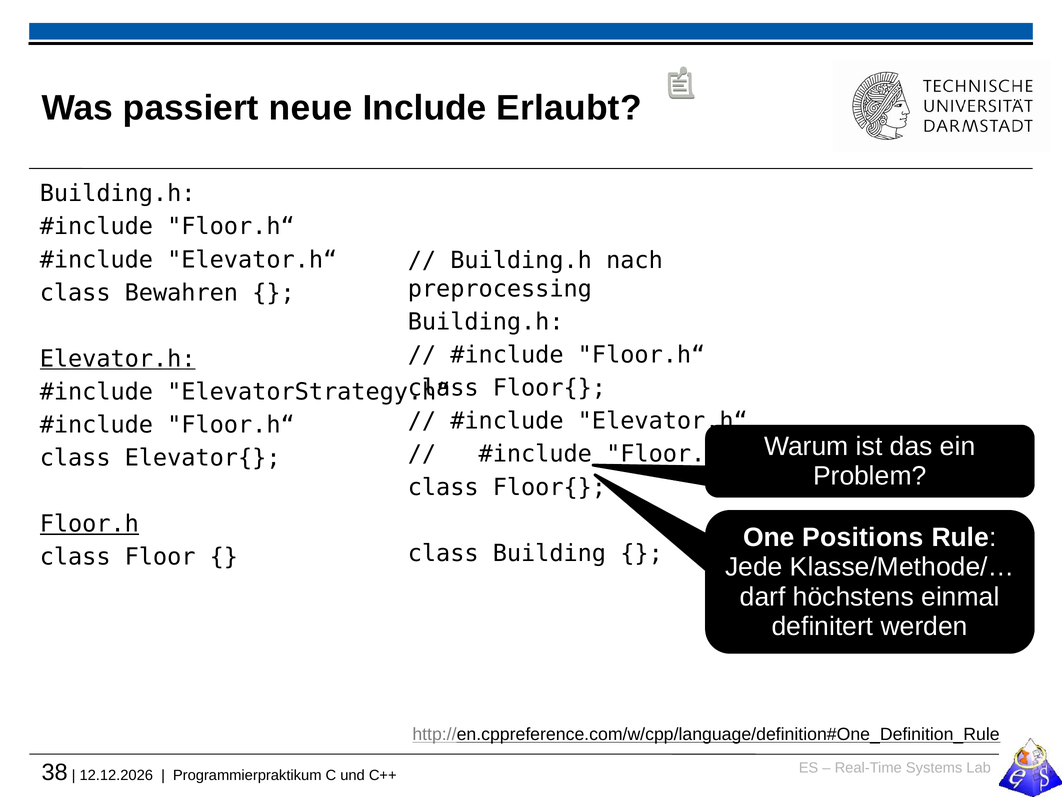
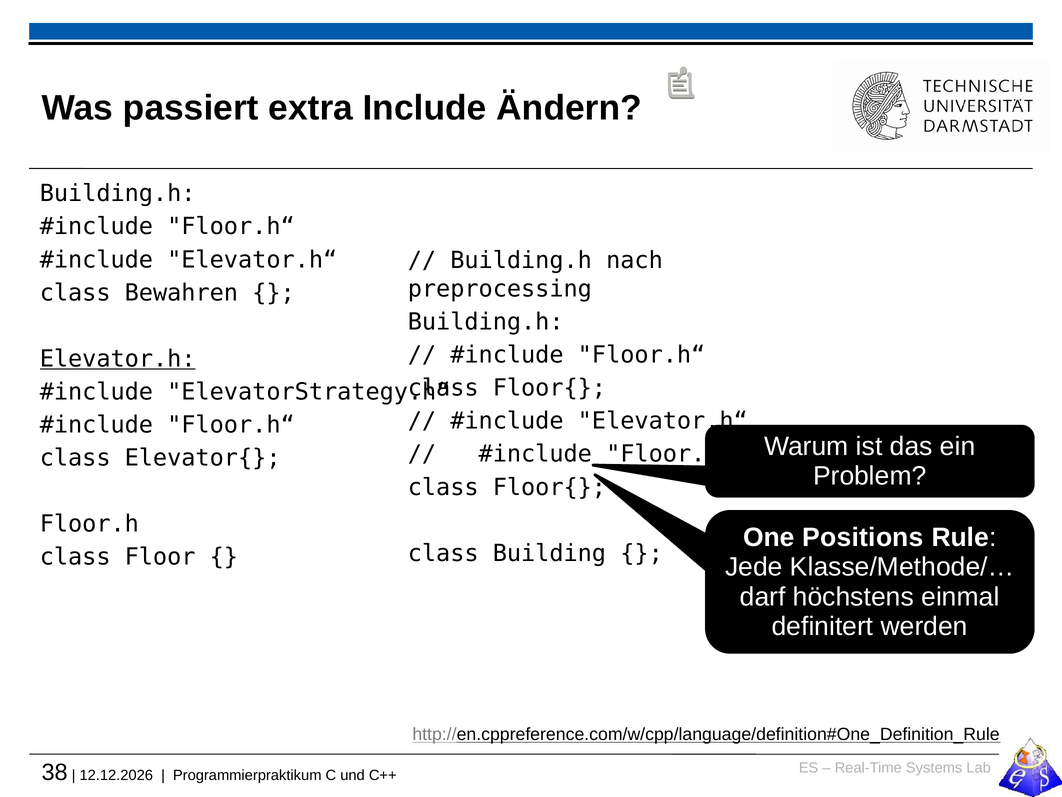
neue: neue -> extra (311, 108)
Erlaubt: Erlaubt -> Ändern (569, 108)
Floor.h underline: present -> none (89, 524)
